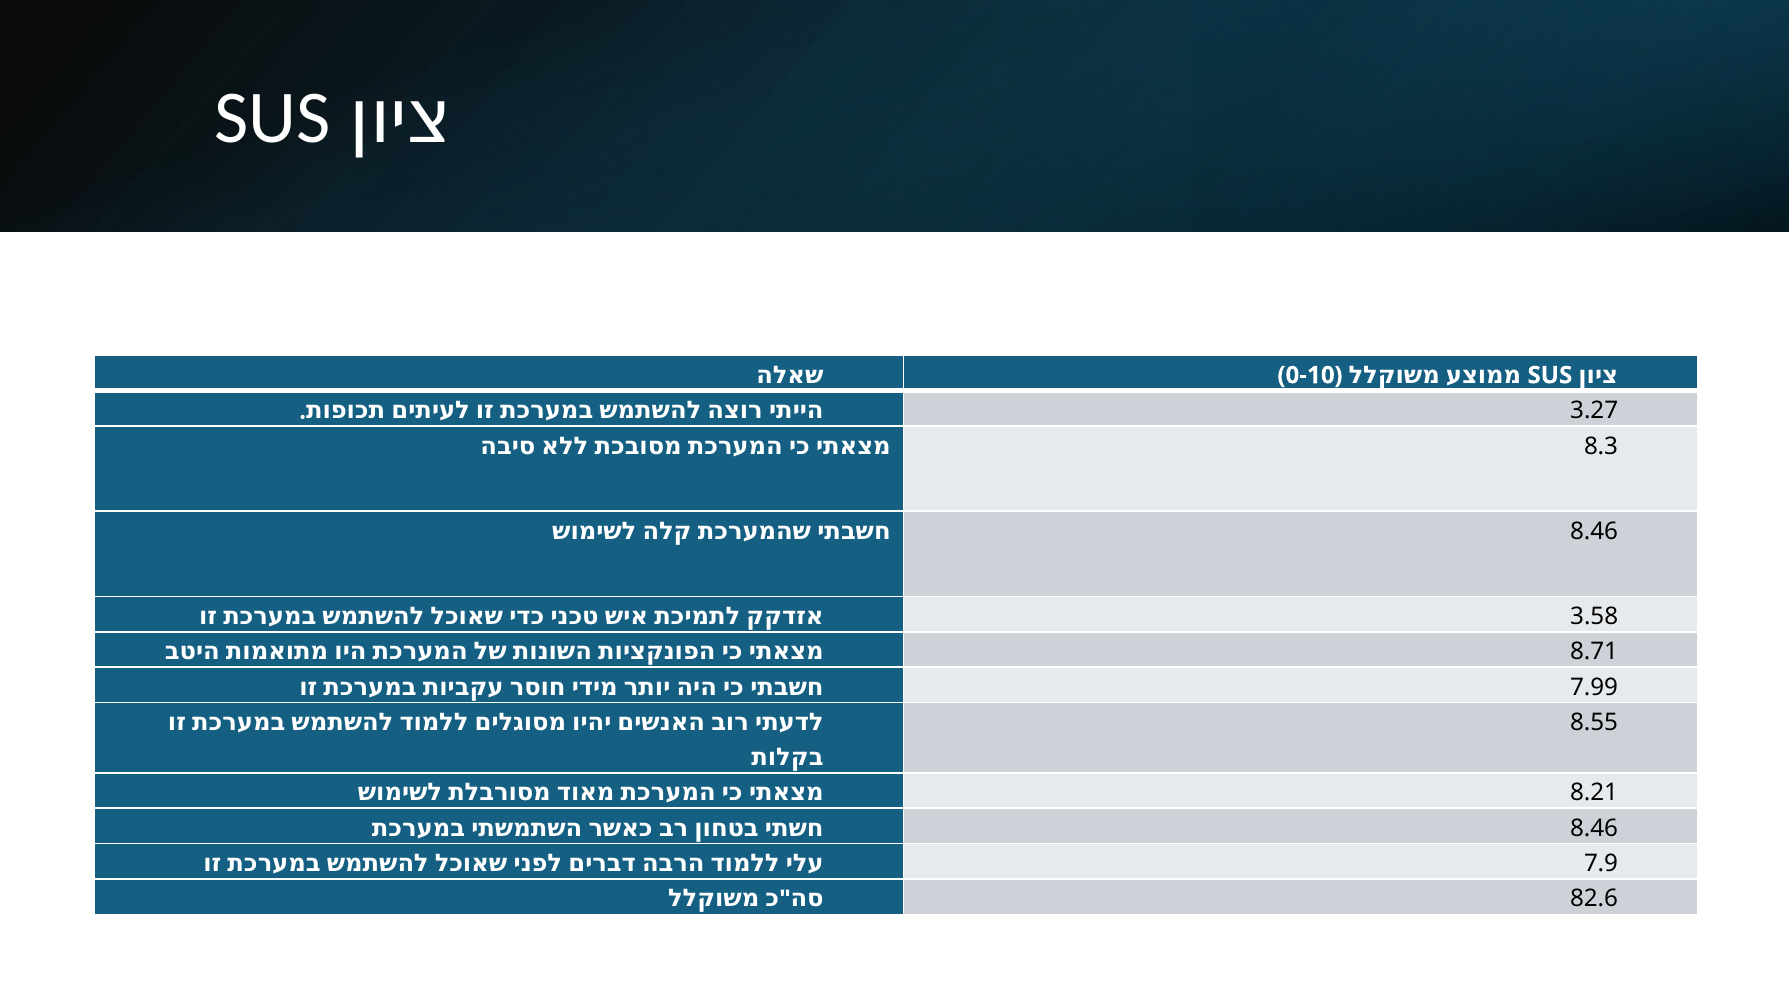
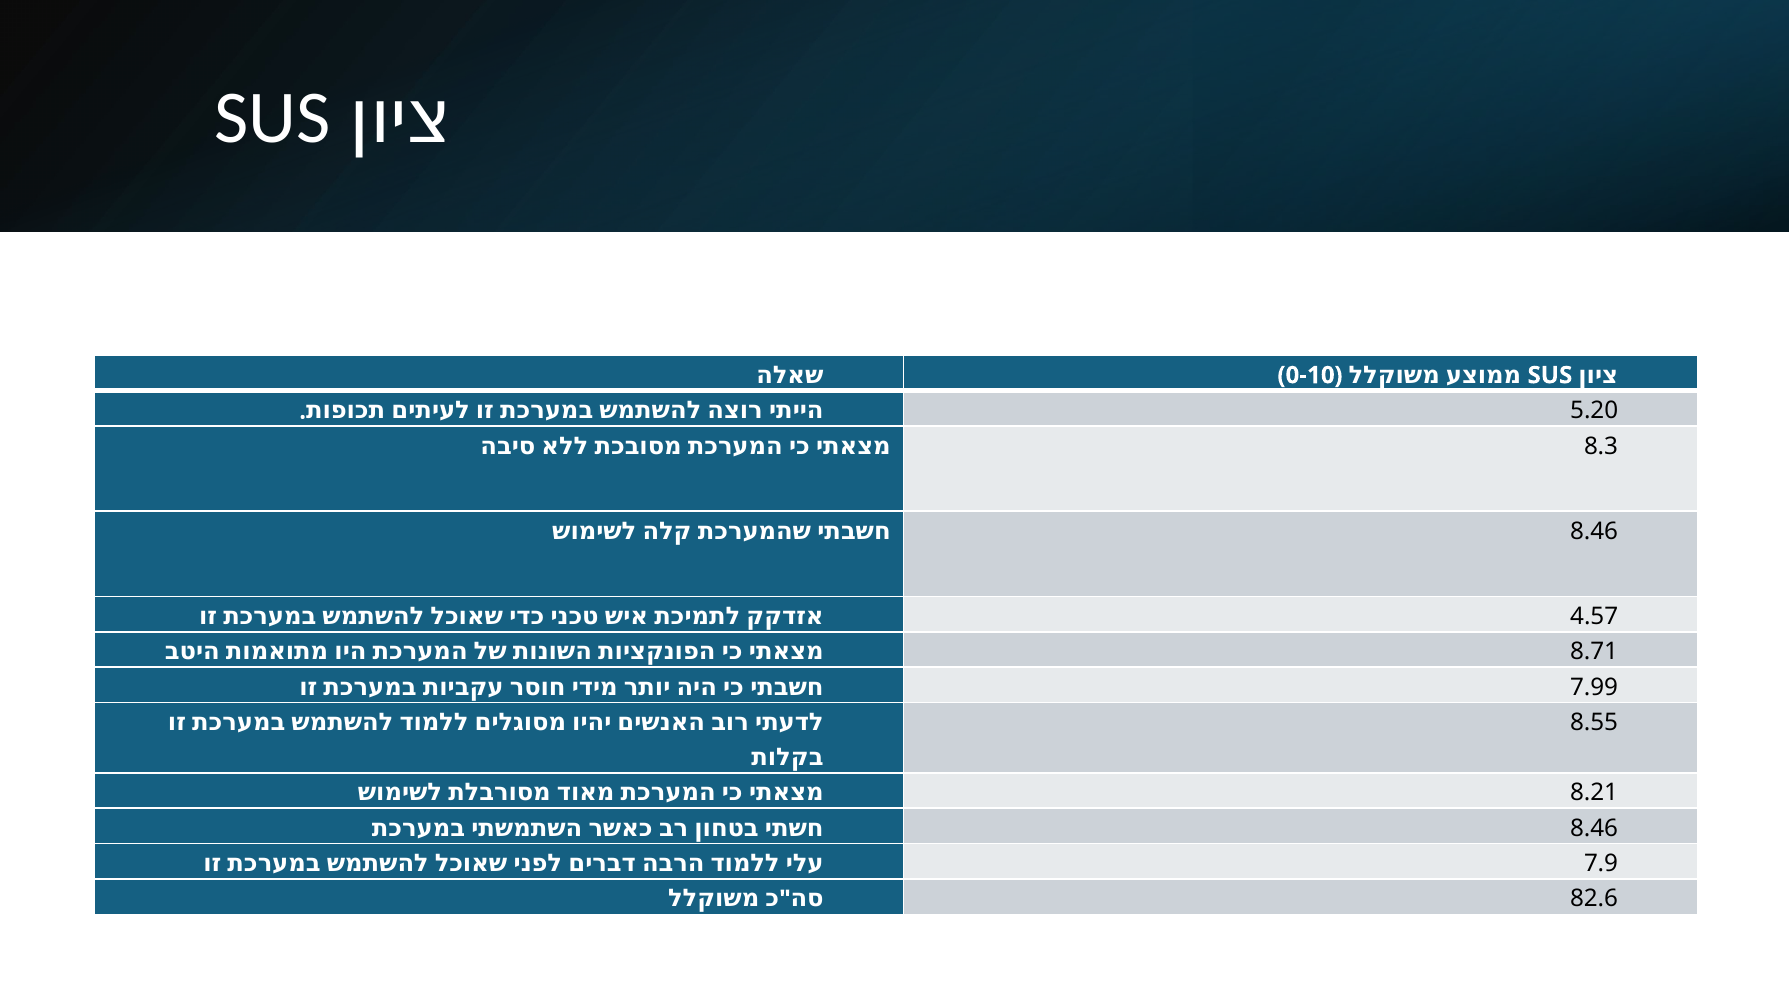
3.27: 3.27 -> 5.20 (1594, 411)
3.58: 3.58 -> 4.57 (1594, 617)
